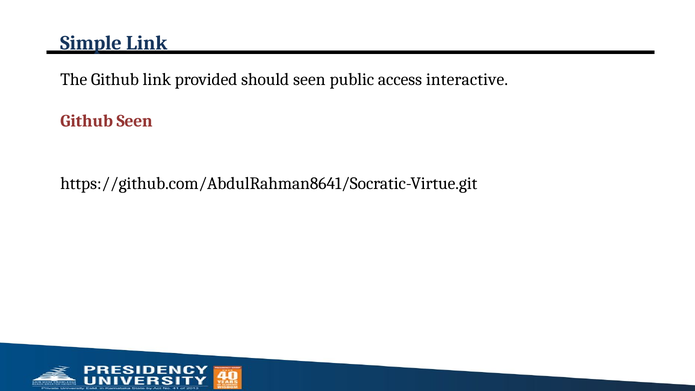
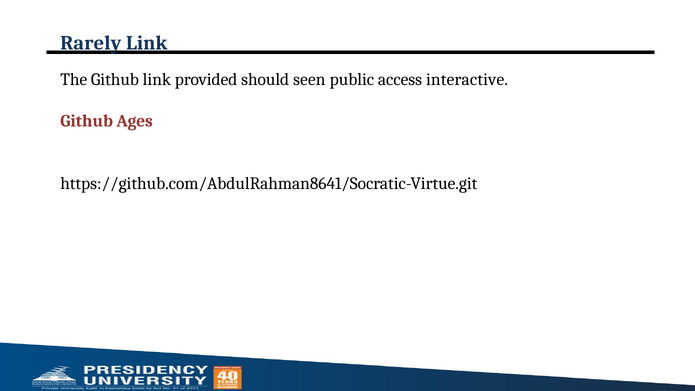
Simple: Simple -> Rarely (91, 43)
Github Seen: Seen -> Ages (135, 121)
